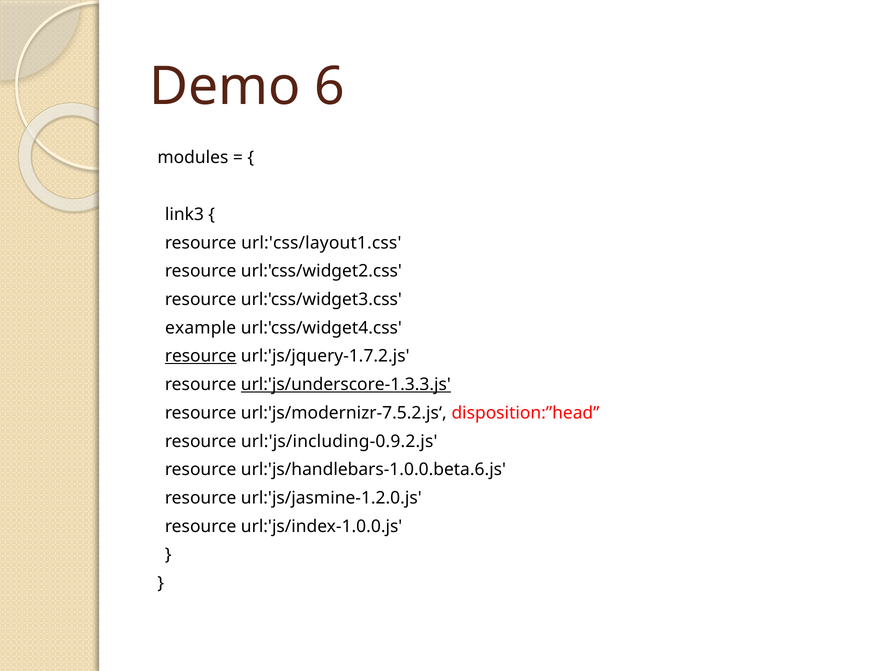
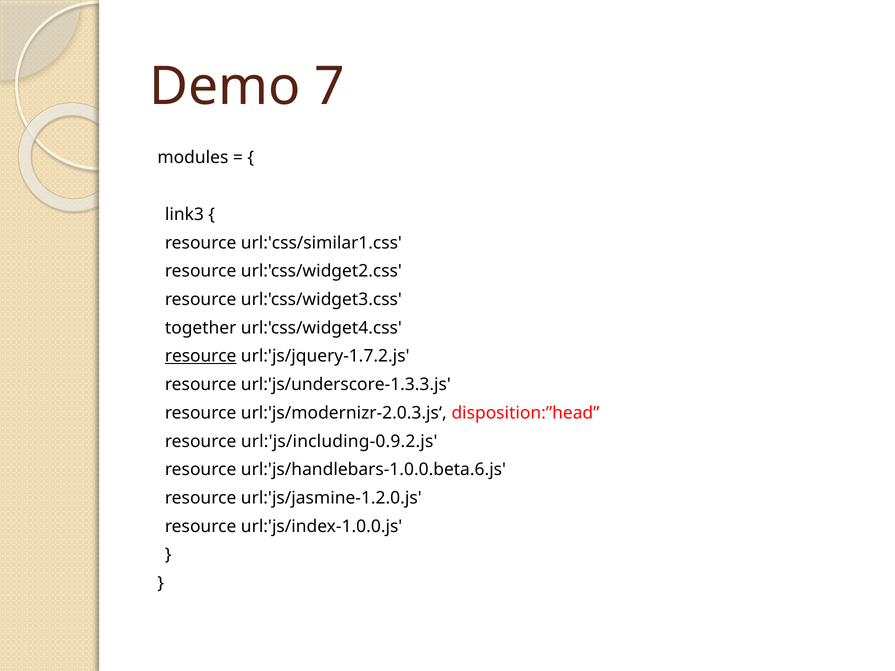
6: 6 -> 7 (330, 87)
url:'css/layout1.css: url:'css/layout1.css -> url:'css/similar1.css (321, 243)
example: example -> together (201, 328)
url:'js/underscore-1.3.3.js underline: present -> none (346, 385)
url:'js/modernizr-7.5.2.js‘: url:'js/modernizr-7.5.2.js‘ -> url:'js/modernizr-2.0.3.js‘ (344, 413)
